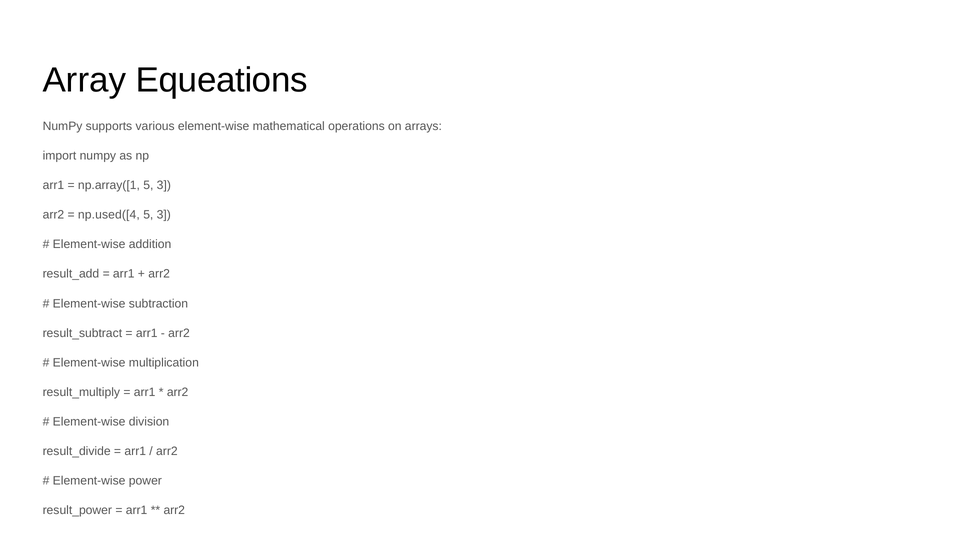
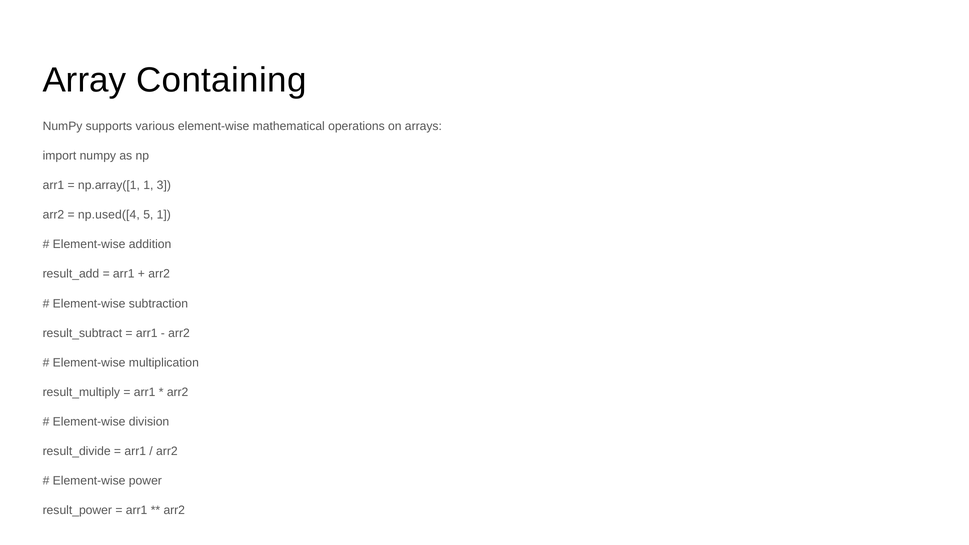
Equeations: Equeations -> Containing (221, 80)
np.array([1 5: 5 -> 1 (148, 185)
3: 3 -> 1 (164, 215)
